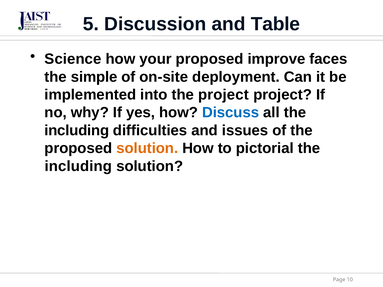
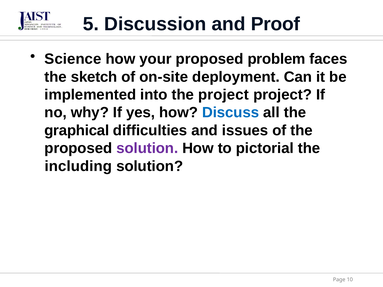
Table: Table -> Proof (275, 24)
improve: improve -> problem (276, 59)
simple: simple -> sketch (94, 77)
including: including -> graphical (77, 131)
solution colour: orange -> purple (147, 148)
